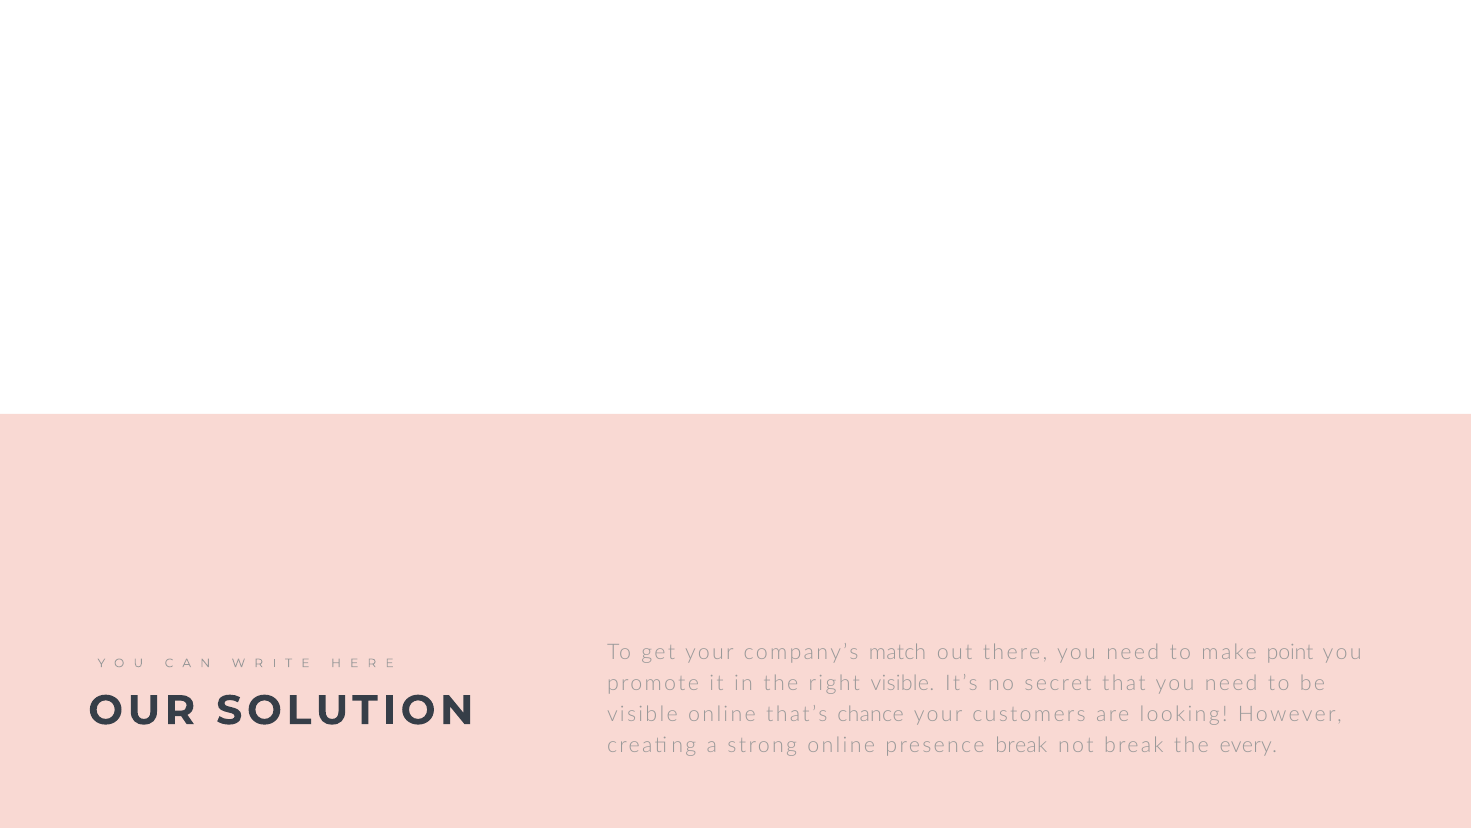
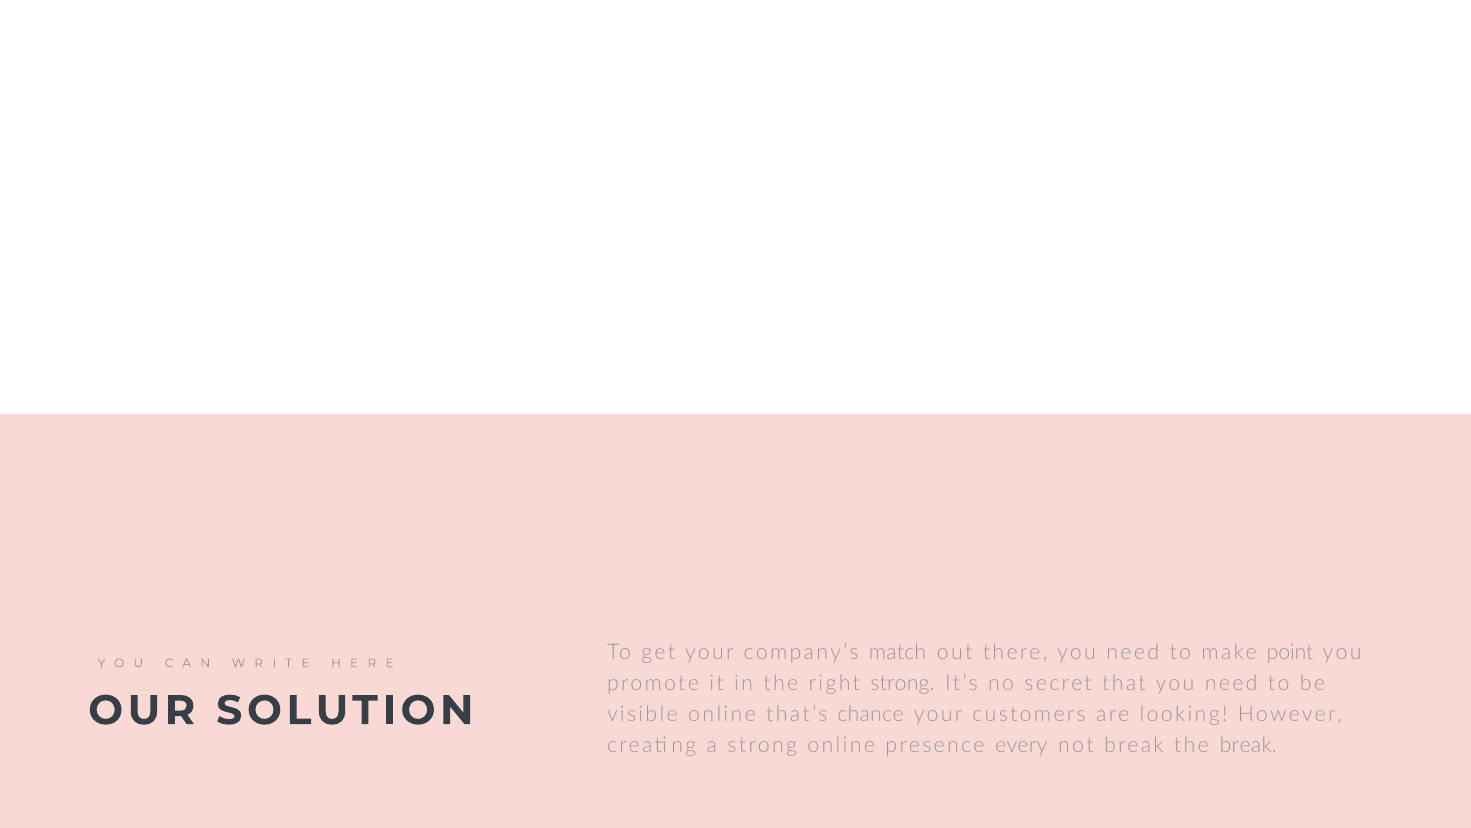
right visible: visible -> strong (903, 683)
presence break: break -> every (1021, 745)
the every: every -> break (1248, 745)
